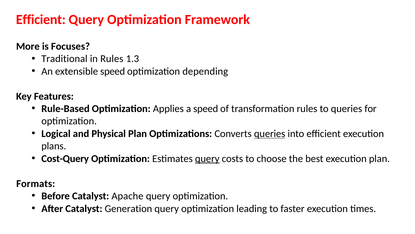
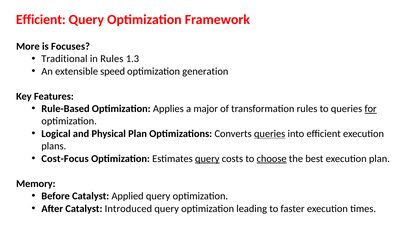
depending: depending -> generation (205, 71)
a speed: speed -> major (206, 108)
for underline: none -> present (371, 108)
Cost-Query: Cost-Query -> Cost-Focus (65, 158)
choose underline: none -> present (272, 158)
Formats: Formats -> Memory (36, 183)
Apache: Apache -> Applied (128, 196)
Generation: Generation -> Introduced (128, 208)
